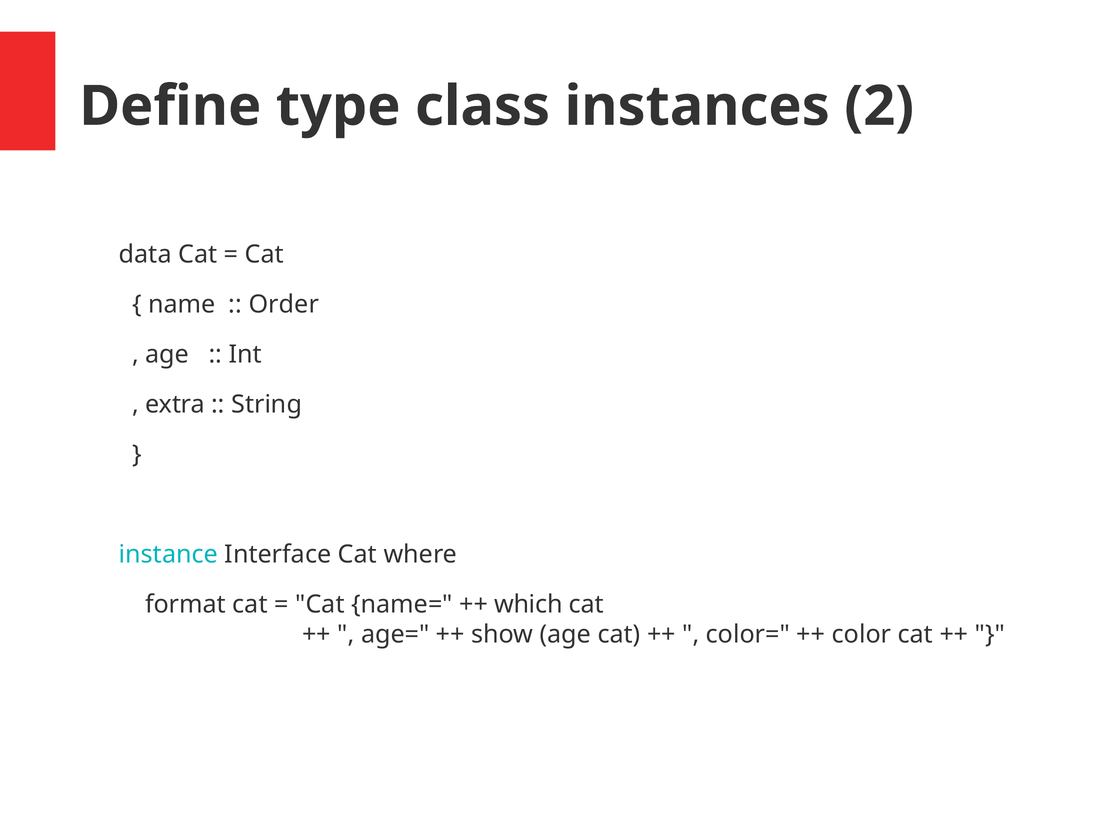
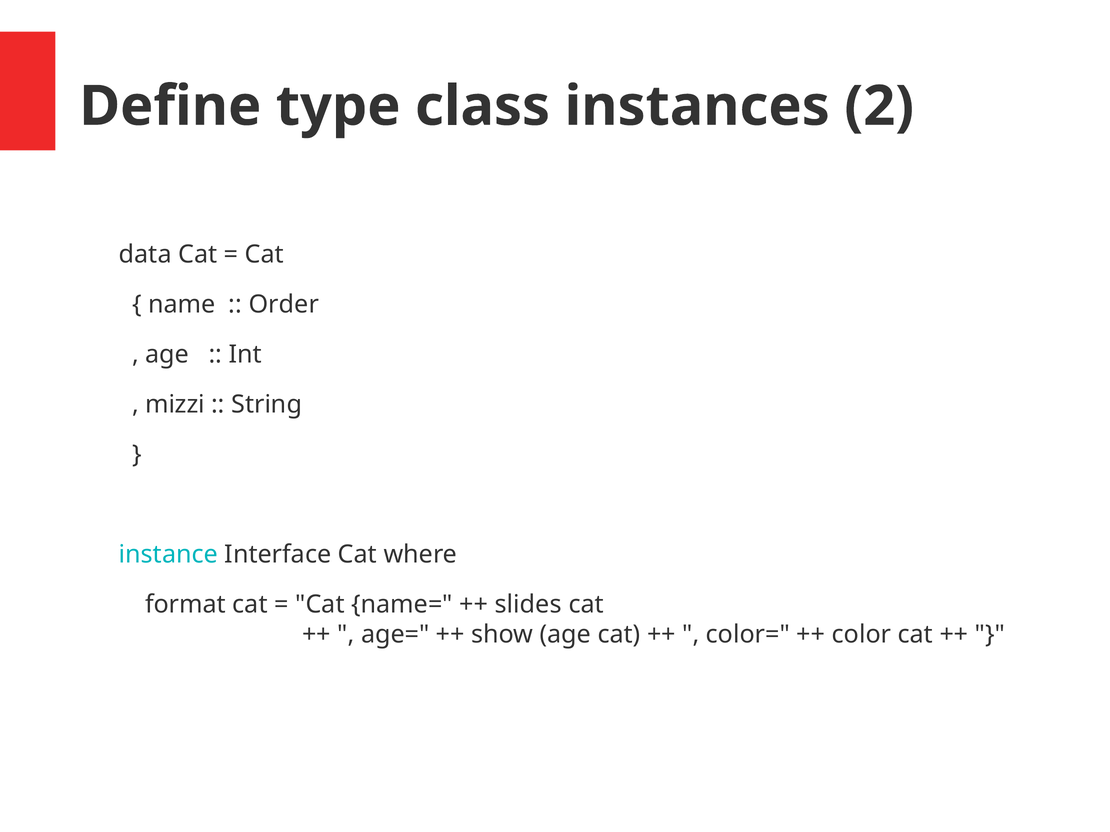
extra: extra -> mizzi (175, 405)
which: which -> slides (528, 605)
